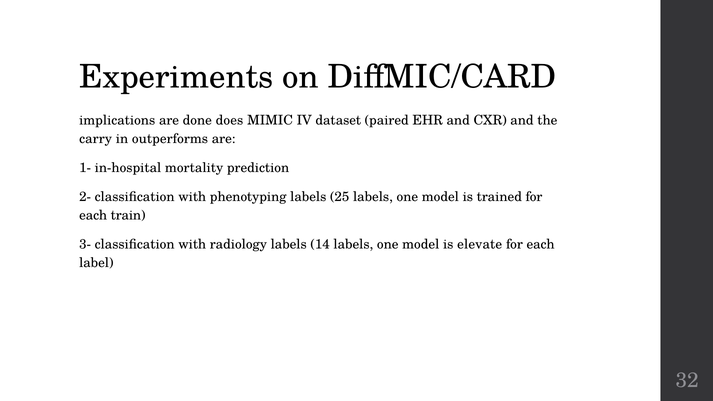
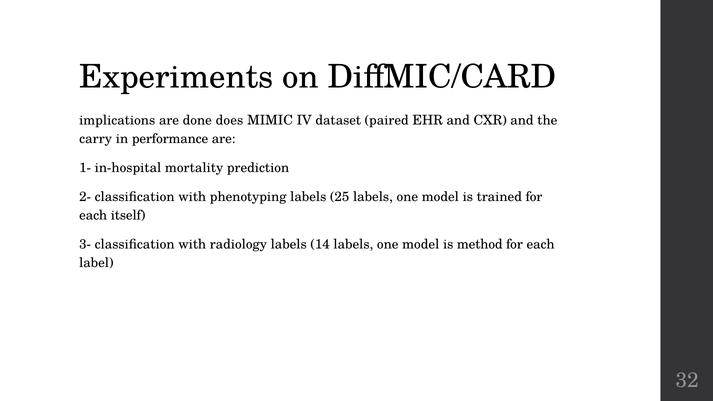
outperforms: outperforms -> performance (170, 139)
train: train -> itself (128, 215)
elevate: elevate -> method (480, 244)
